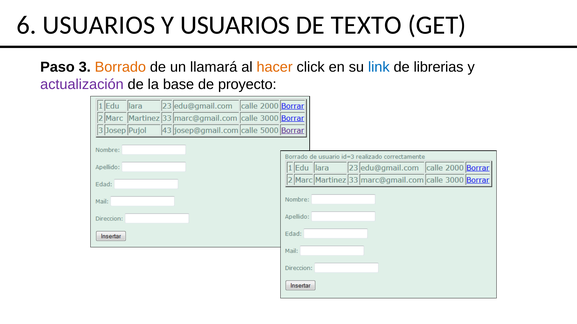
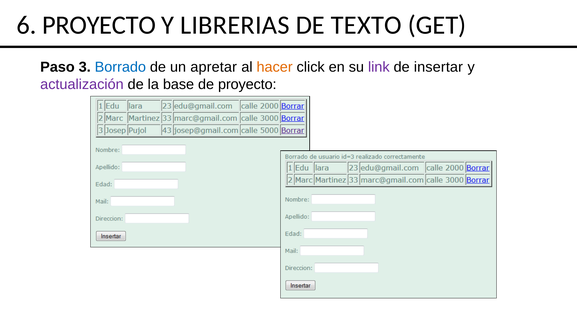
6 USUARIOS: USUARIOS -> PROYECTO (99, 25)
Y USUARIOS: USUARIOS -> LIBRERIAS (235, 25)
Borrado colour: orange -> blue (120, 67)
llamará: llamará -> apretar (214, 67)
link colour: blue -> purple (379, 67)
librerias: librerias -> insertar (438, 67)
